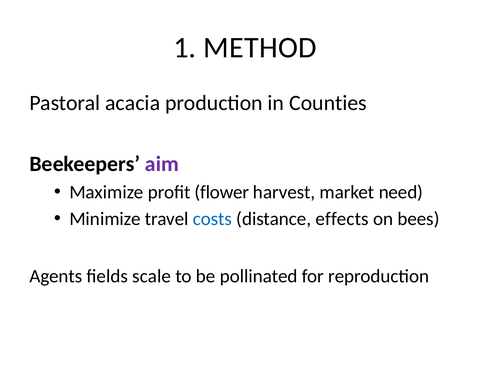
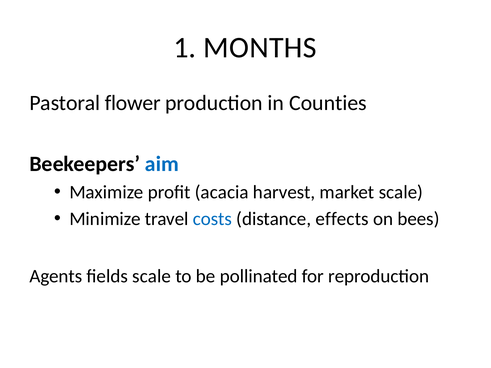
METHOD: METHOD -> MONTHS (260, 48)
acacia: acacia -> flower (133, 103)
aim colour: purple -> blue (162, 164)
flower: flower -> acacia (222, 192)
market need: need -> scale (401, 192)
